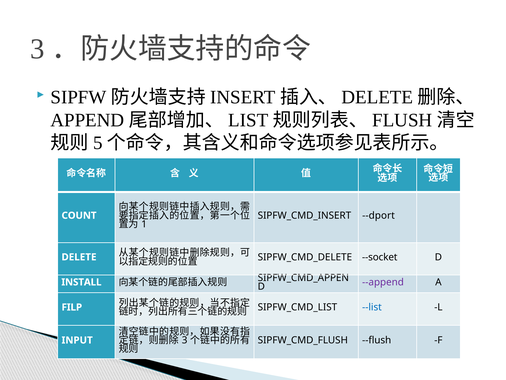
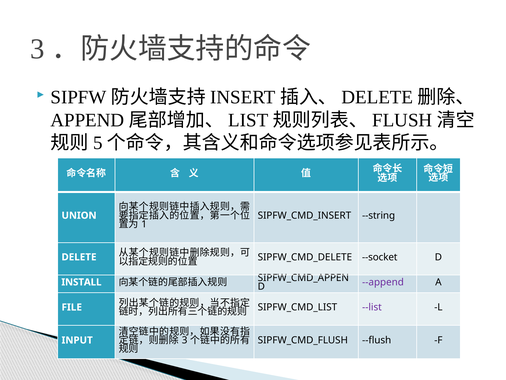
--dport: --dport -> --string (379, 215)
COUNT: COUNT -> UNION (79, 215)
FILP: FILP -> FILE (72, 307)
--list colour: blue -> purple (372, 307)
